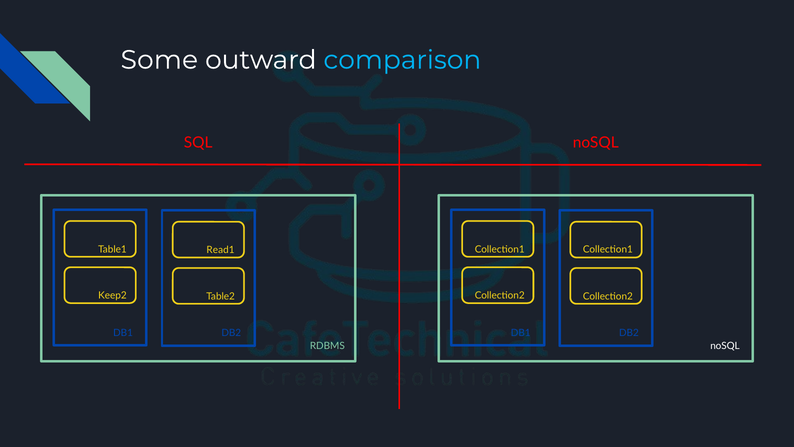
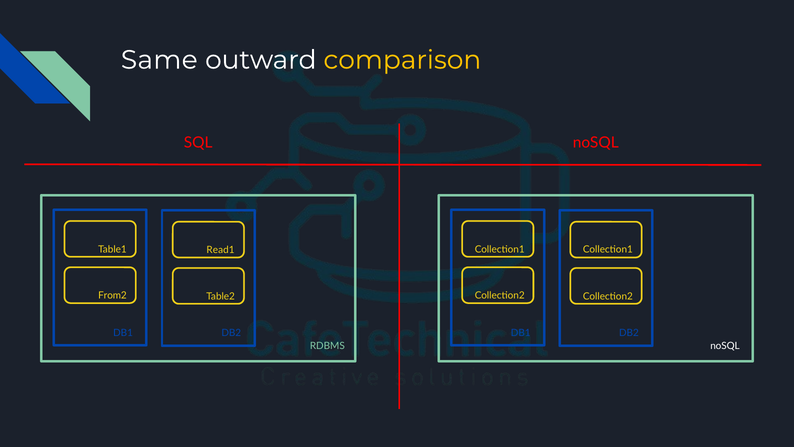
Some: Some -> Same (159, 60)
comparison colour: light blue -> yellow (402, 60)
Keep2: Keep2 -> From2 (112, 295)
